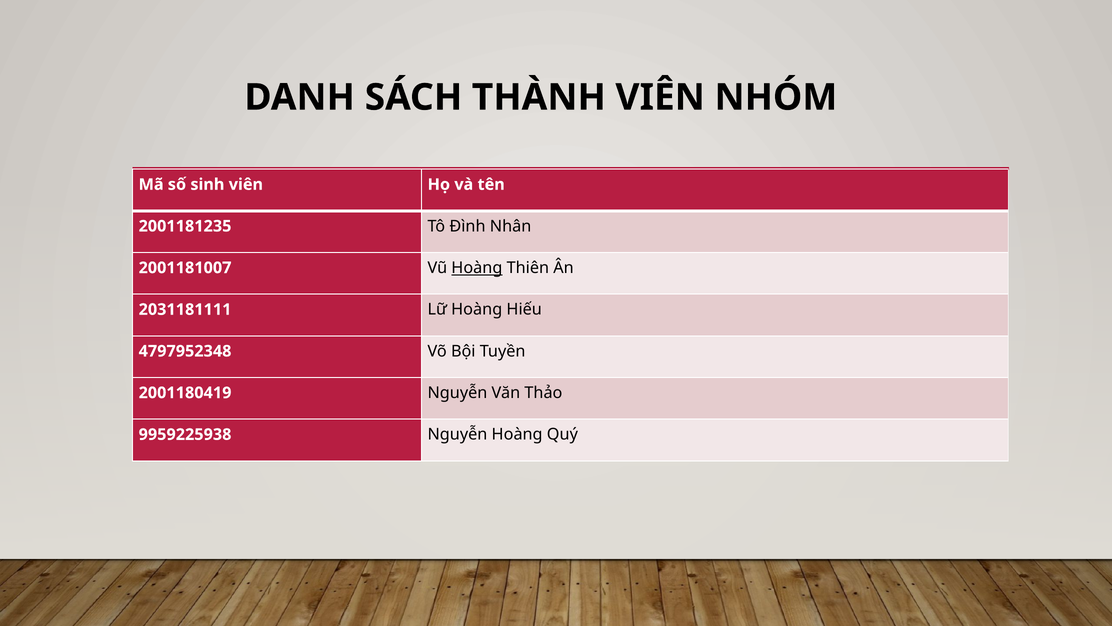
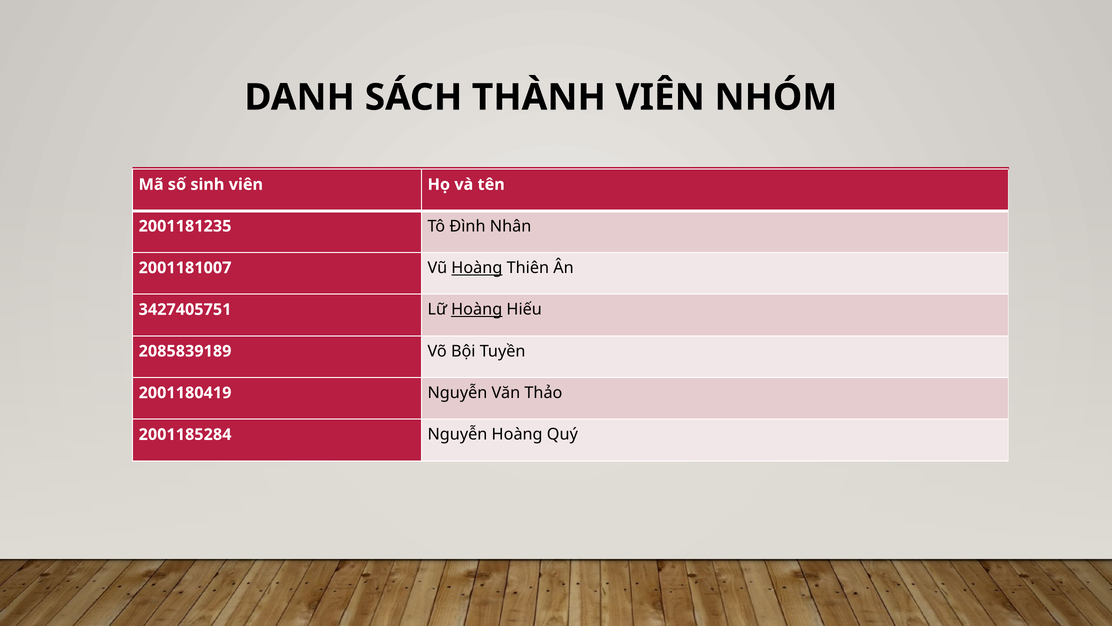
2031181111: 2031181111 -> 3427405751 (185, 309)
Hoàng underline: none -> present (477, 309)
4797952348: 4797952348 -> 2085839189 (185, 351)
9959225938: 9959225938 -> 2001185284 (185, 434)
